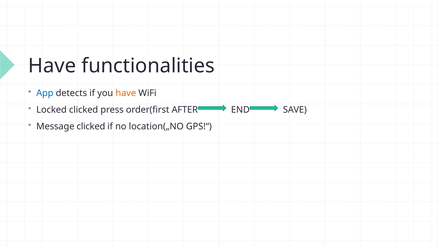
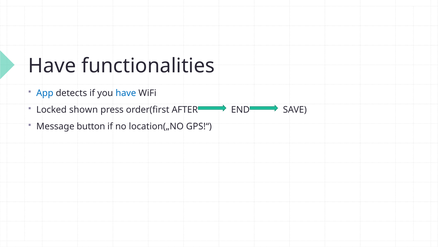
have colour: orange -> blue (126, 93)
Locked clicked: clicked -> shown (84, 110)
Message clicked: clicked -> button (91, 126)
